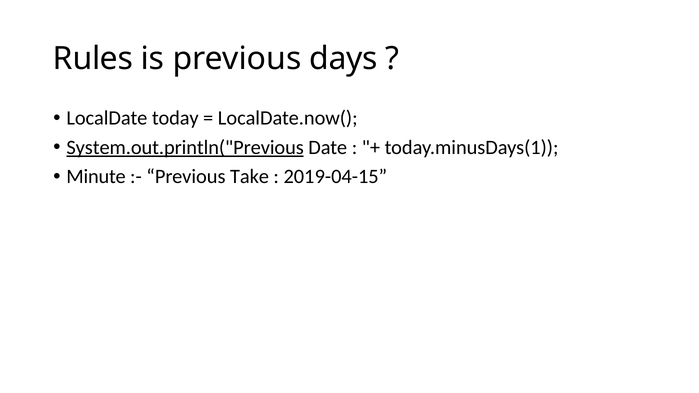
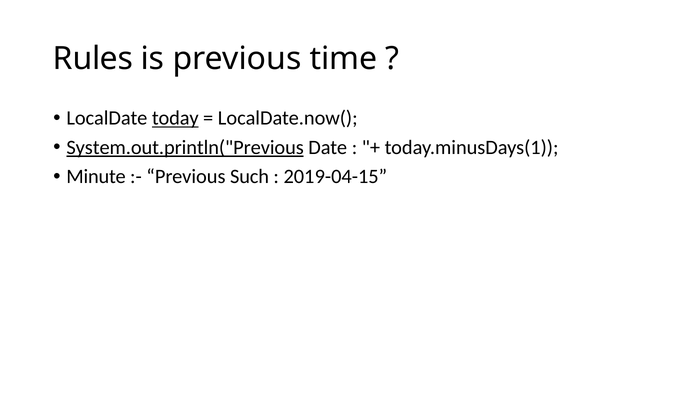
days: days -> time (343, 59)
today underline: none -> present (175, 118)
Take: Take -> Such (250, 177)
